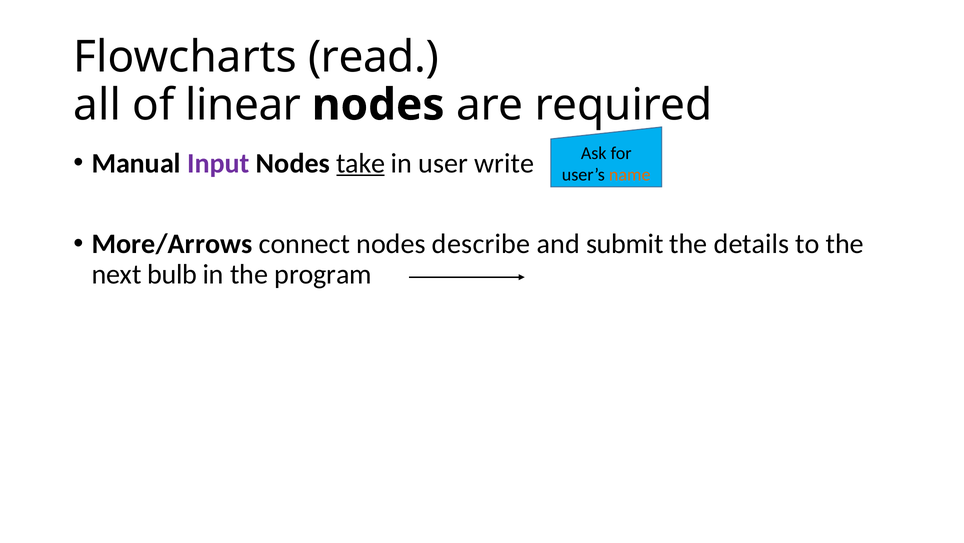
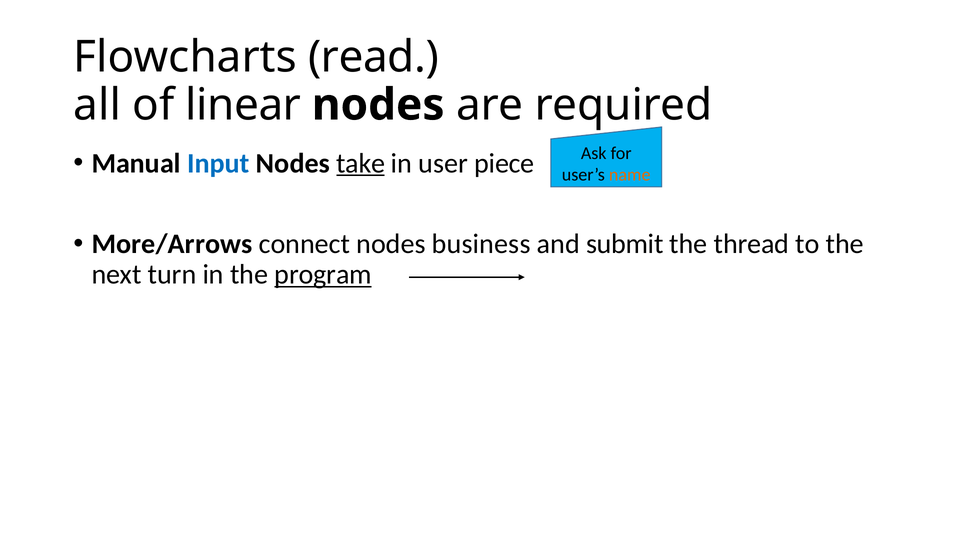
Input colour: purple -> blue (218, 163)
write: write -> piece (504, 163)
describe: describe -> business (481, 244)
details: details -> thread (751, 244)
bulb: bulb -> turn (172, 274)
program underline: none -> present (323, 274)
